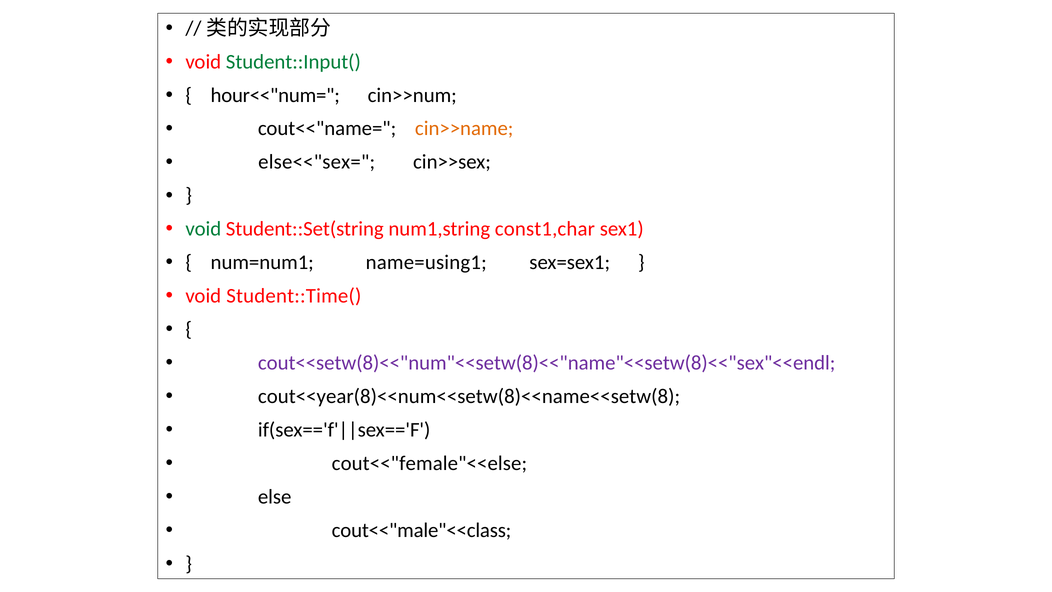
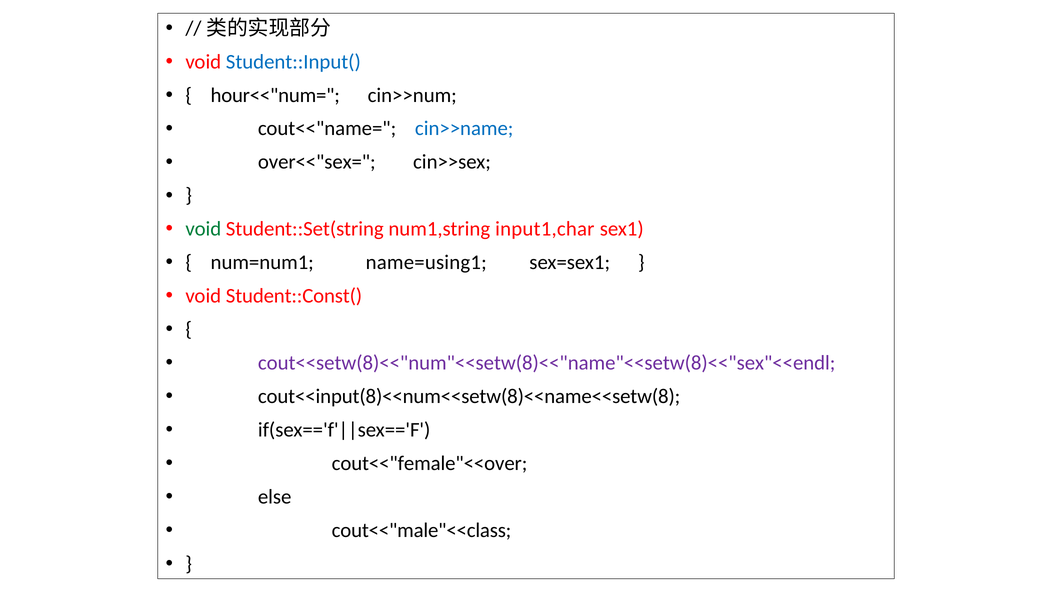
Student::Input( colour: green -> blue (293, 62)
cin>>name colour: orange -> blue (464, 129)
else<<"sex=: else<<"sex= -> over<<"sex= (317, 162)
const1,char: const1,char -> input1,char (545, 229)
Student::Time(: Student::Time( -> Student::Const( (294, 296)
cout<<year(8)<<num<<setw(8)<<name<<setw(8: cout<<year(8)<<num<<setw(8)<<name<<setw(8 -> cout<<input(8)<<num<<setw(8)<<name<<setw(8 (469, 396)
cout<<"female"<<else: cout<<"female"<<else -> cout<<"female"<<over (430, 463)
